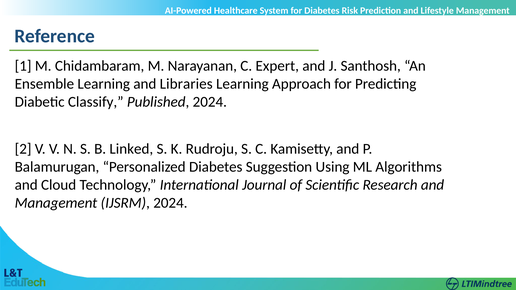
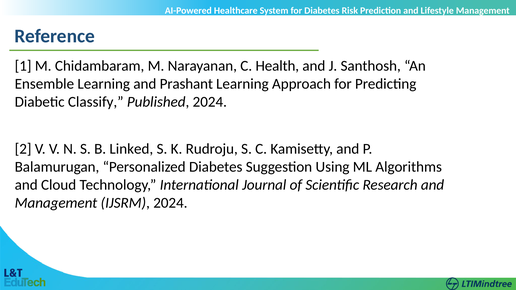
Expert: Expert -> Health (277, 66)
Libraries: Libraries -> Prashant (186, 84)
